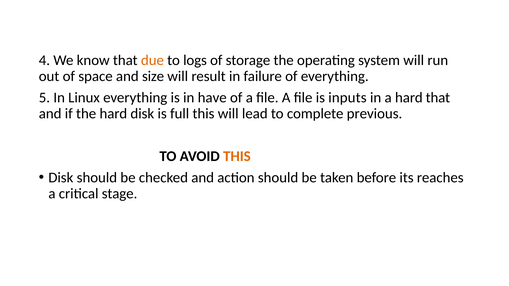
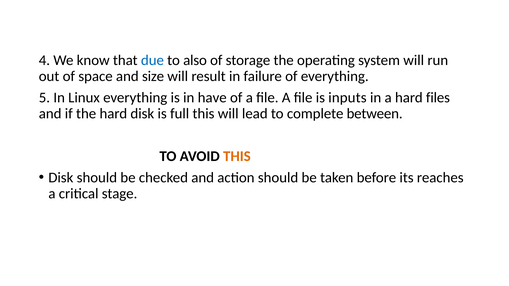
due colour: orange -> blue (152, 60)
logs: logs -> also (195, 60)
hard that: that -> files (438, 98)
previous: previous -> between (375, 114)
